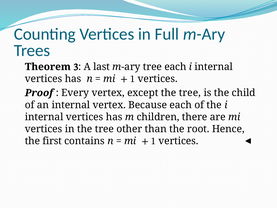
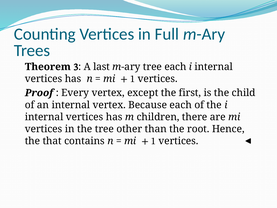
tree: tree -> first (190, 93)
first: first -> that (52, 141)
